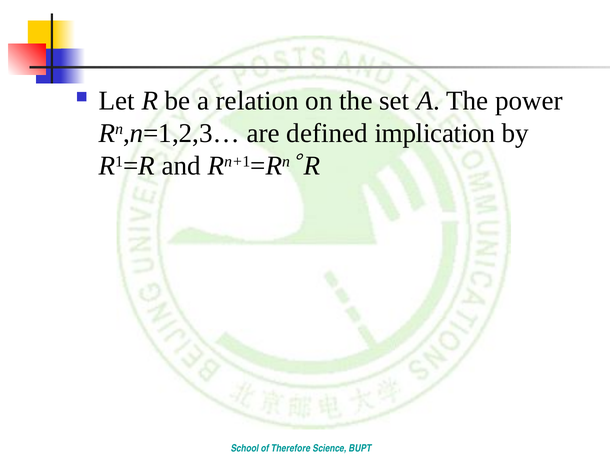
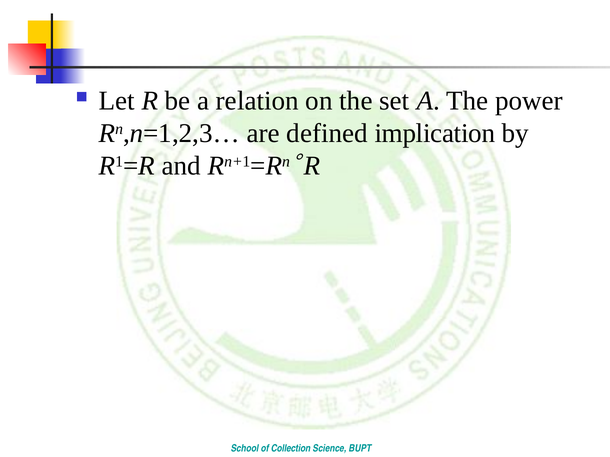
Therefore: Therefore -> Collection (291, 449)
